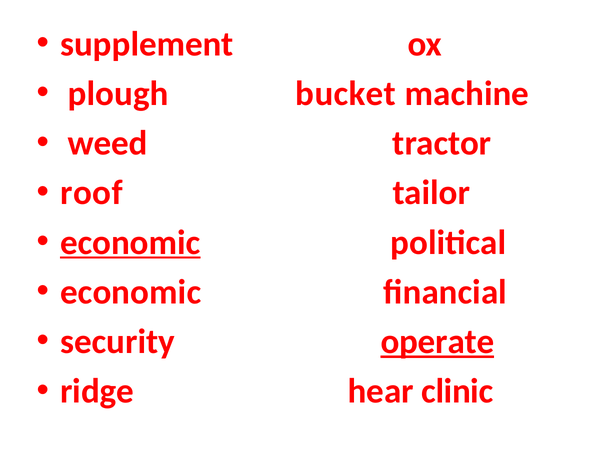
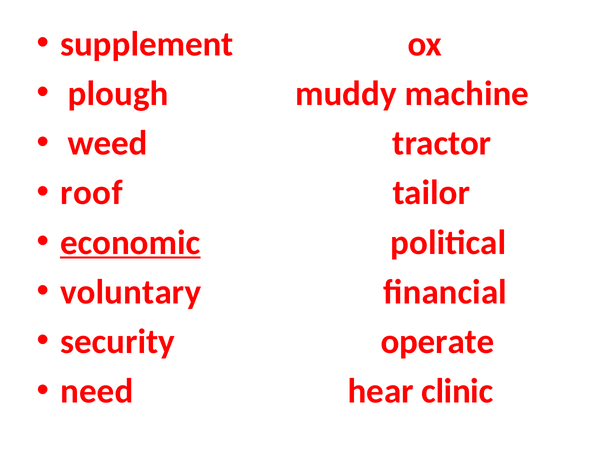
bucket: bucket -> muddy (346, 94)
economic: economic -> voluntary (131, 292)
operate underline: present -> none (438, 342)
ridge: ridge -> need (97, 391)
